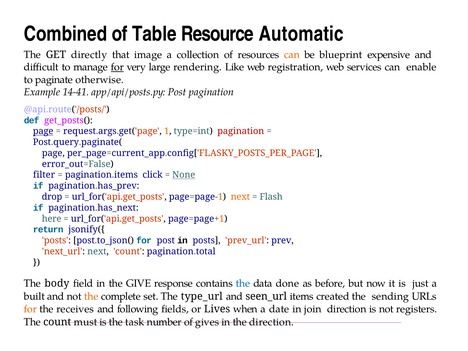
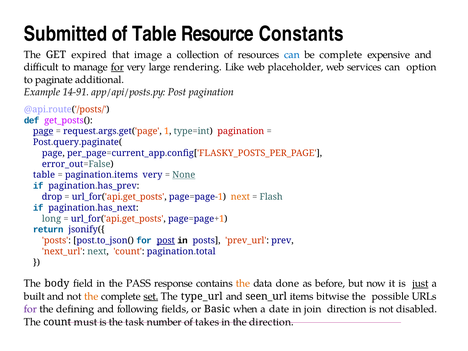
Combined: Combined -> Submitted (66, 34)
Automatic: Automatic -> Constants (301, 34)
directly: directly -> expired (89, 55)
can colour: orange -> blue (292, 55)
be blueprint: blueprint -> complete (341, 55)
registration: registration -> placeholder (296, 67)
enable: enable -> option (422, 67)
otherwise: otherwise -> additional (100, 80)
14-41: 14-41 -> 14-91 (76, 92)
filter: filter -> table (44, 175)
pagination.items click: click -> very (152, 175)
here: here -> long (52, 219)
post underline: none -> present (166, 241)
GIVE: GIVE -> PASS (139, 283)
the colour: blue -> orange (243, 283)
just underline: none -> present (421, 283)
set underline: none -> present (151, 296)
created: created -> bitwise (333, 296)
sending: sending -> possible (390, 296)
for colour: orange -> purple (30, 309)
receives: receives -> defining (75, 309)
Lives: Lives -> Basic (217, 309)
registers: registers -> disabled (417, 309)
gives: gives -> takes (207, 322)
